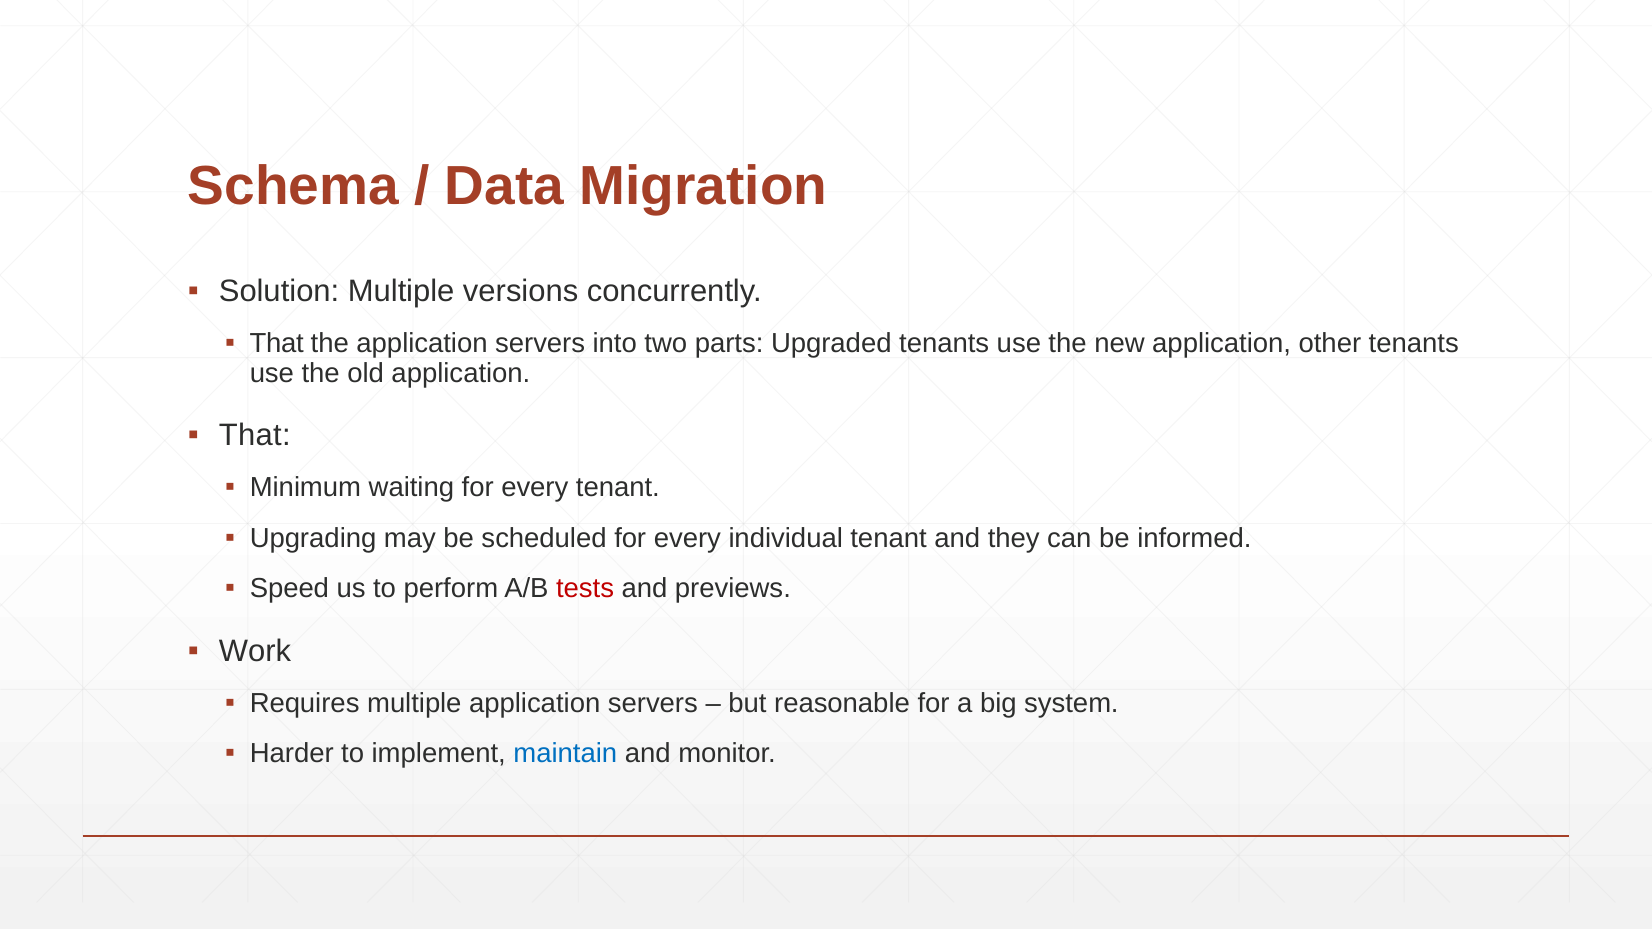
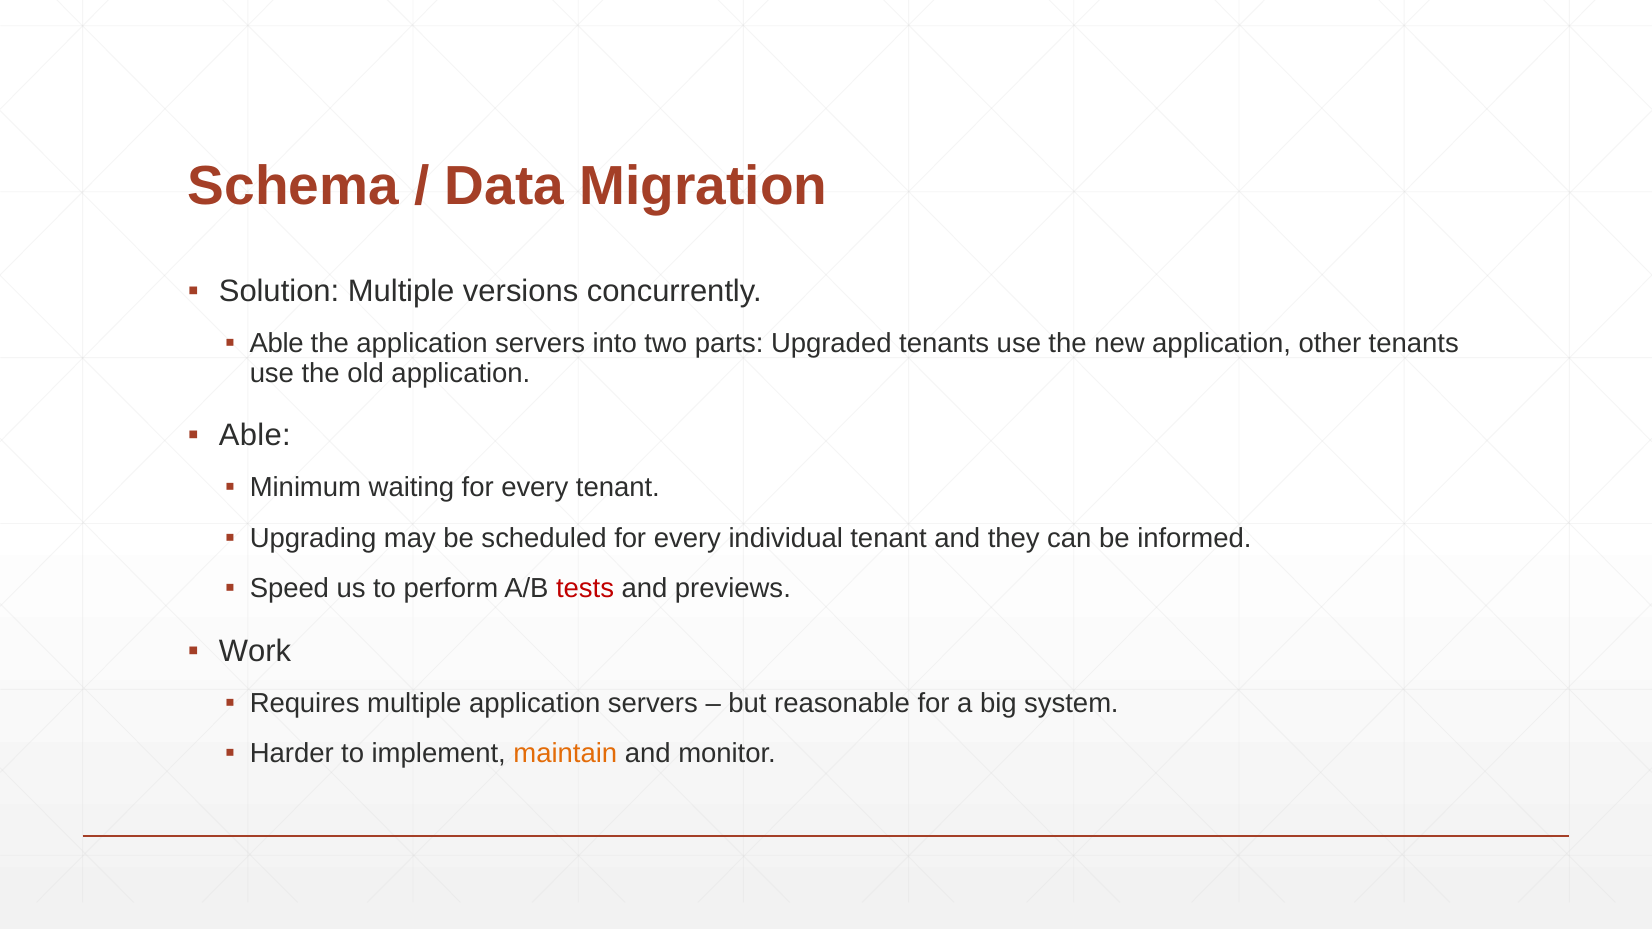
That: That -> Able (277, 343)
That: That -> Able (255, 436)
maintain colour: blue -> orange (565, 754)
